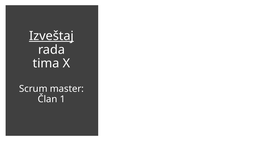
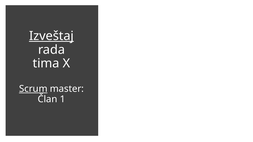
Scrum underline: none -> present (33, 89)
